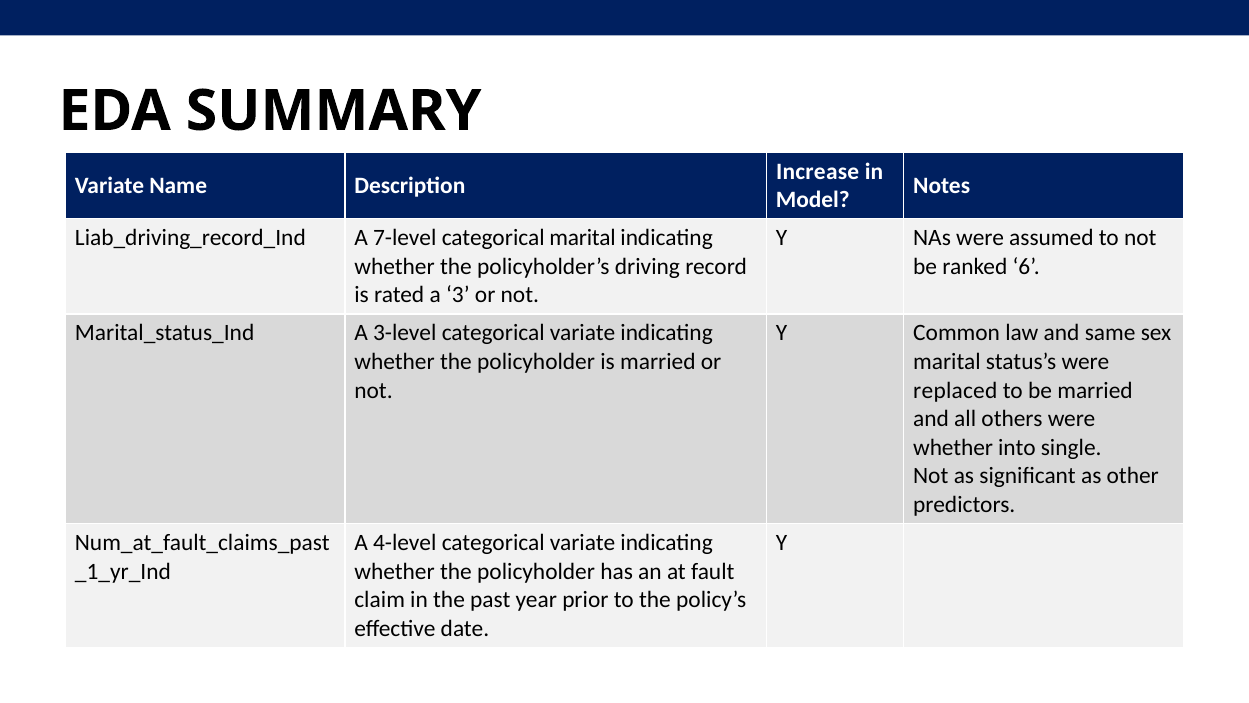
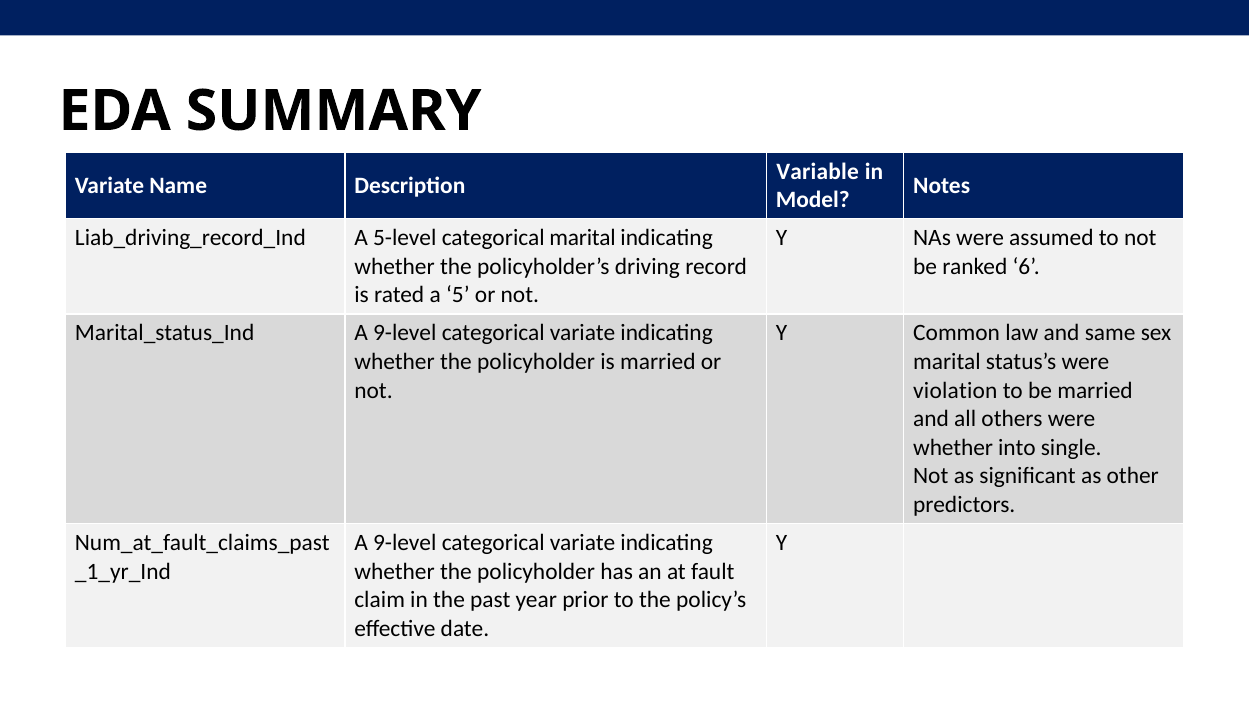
Increase: Increase -> Variable (818, 171)
7-level: 7-level -> 5-level (405, 238)
3: 3 -> 5 (458, 295)
3-level: 3-level -> 9-level (405, 333)
replaced: replaced -> violation (955, 390)
4-level: 4-level -> 9-level (405, 543)
